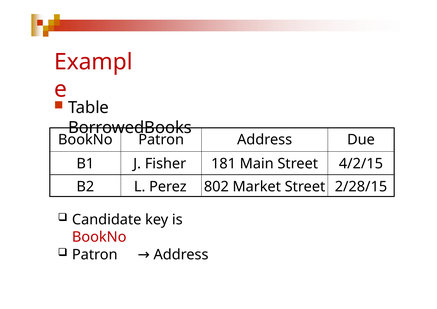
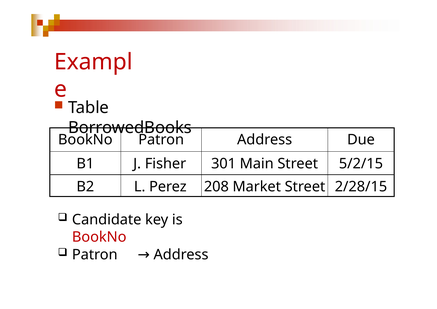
181: 181 -> 301 (224, 164)
4/2/15: 4/2/15 -> 5/2/15 (361, 164)
802: 802 -> 208 (216, 187)
